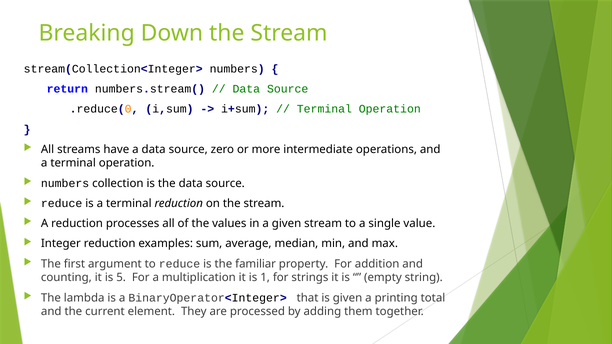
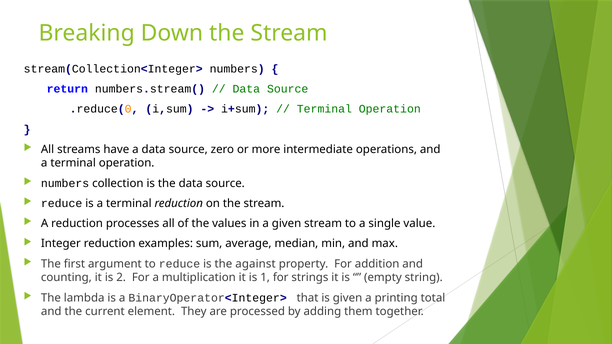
familiar: familiar -> against (256, 264)
5: 5 -> 2 (121, 278)
